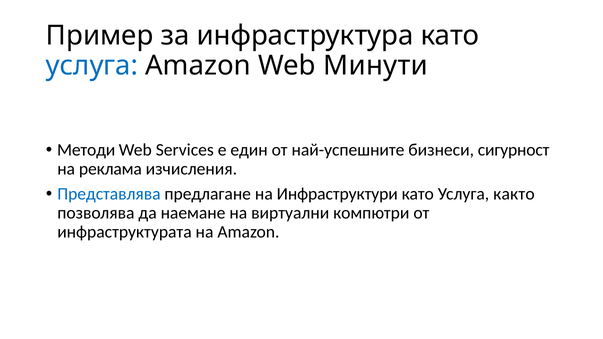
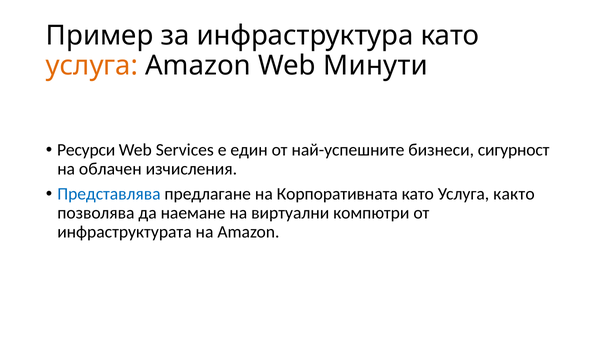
услуга colour: blue -> orange (92, 66)
Методи: Методи -> Ресурси (86, 150)
реклама: реклама -> облачен (110, 169)
Инфраструктури: Инфраструктури -> Корпоративната (337, 194)
